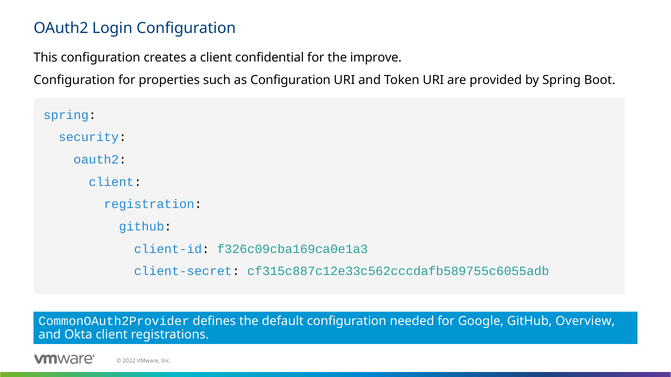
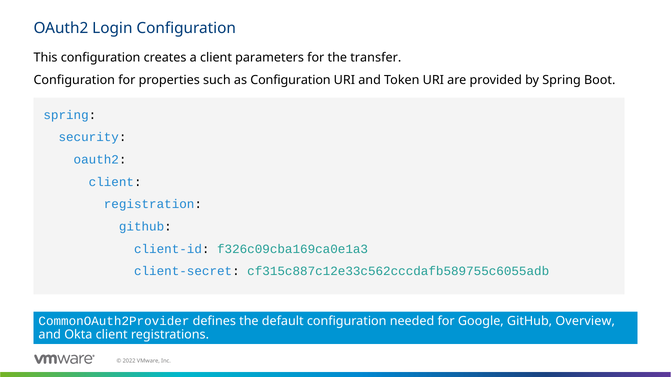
confidential: confidential -> parameters (270, 58)
improve: improve -> transfer (376, 58)
